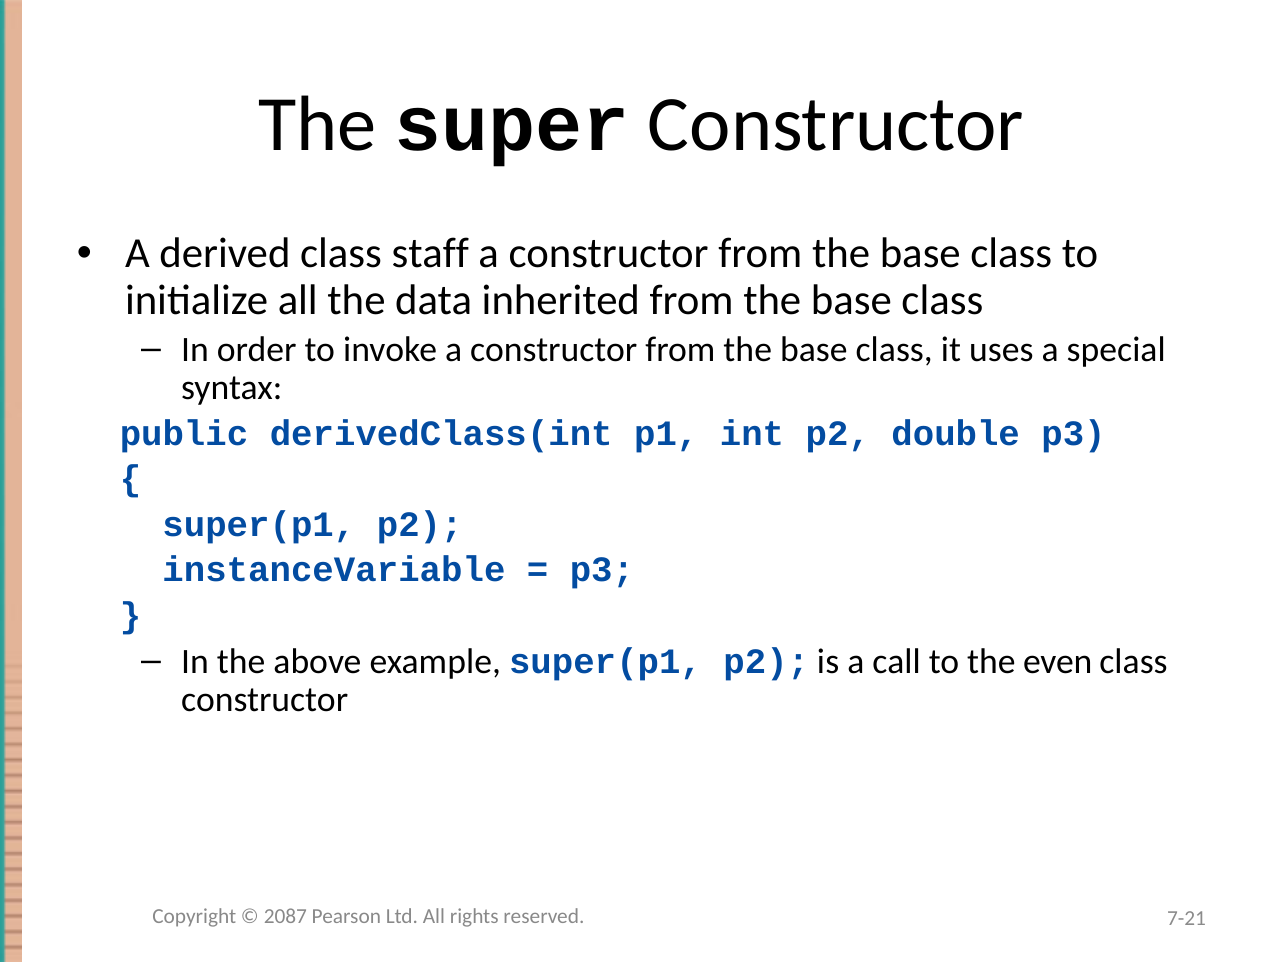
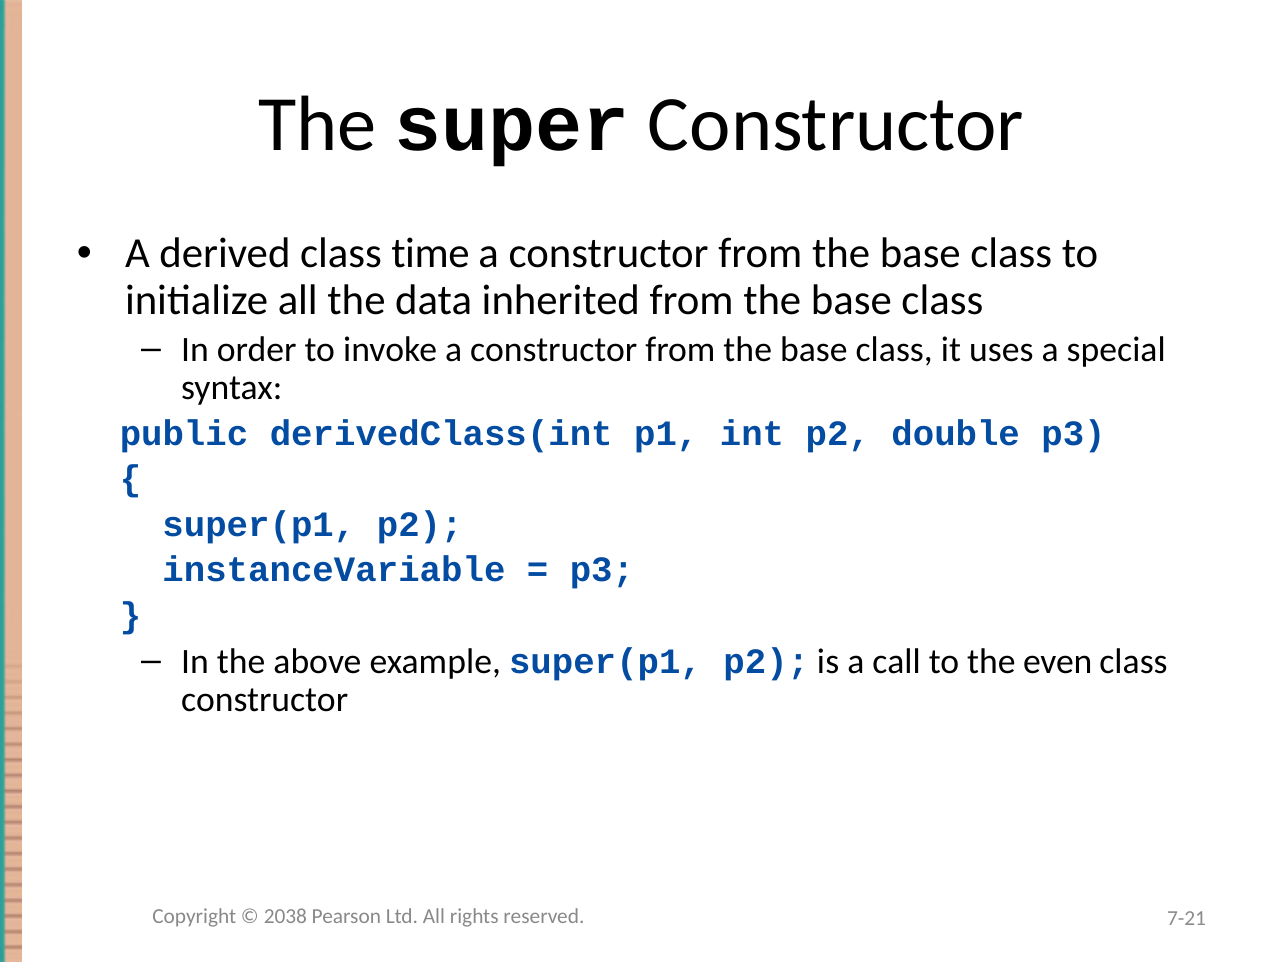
staff: staff -> time (430, 254)
2087: 2087 -> 2038 (285, 917)
